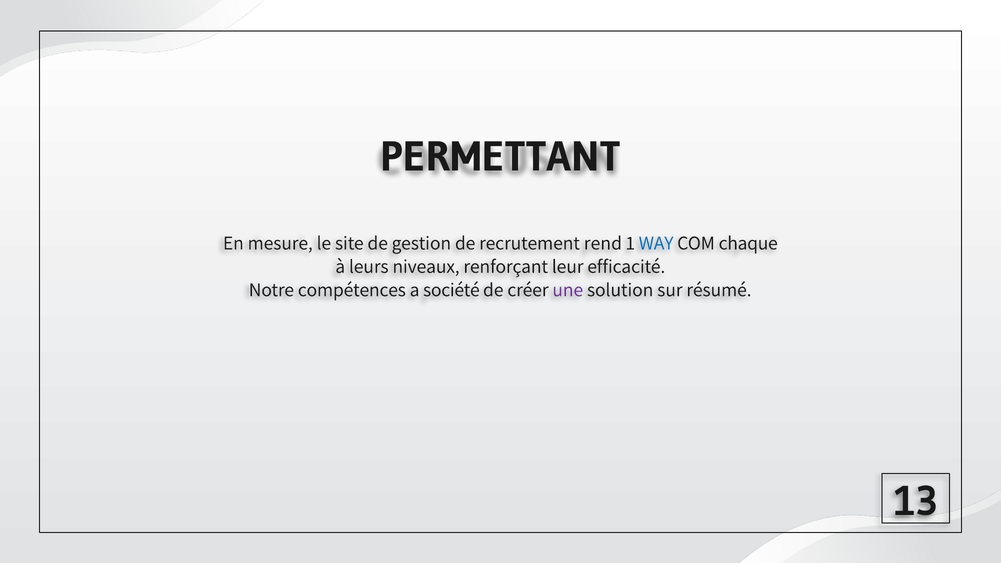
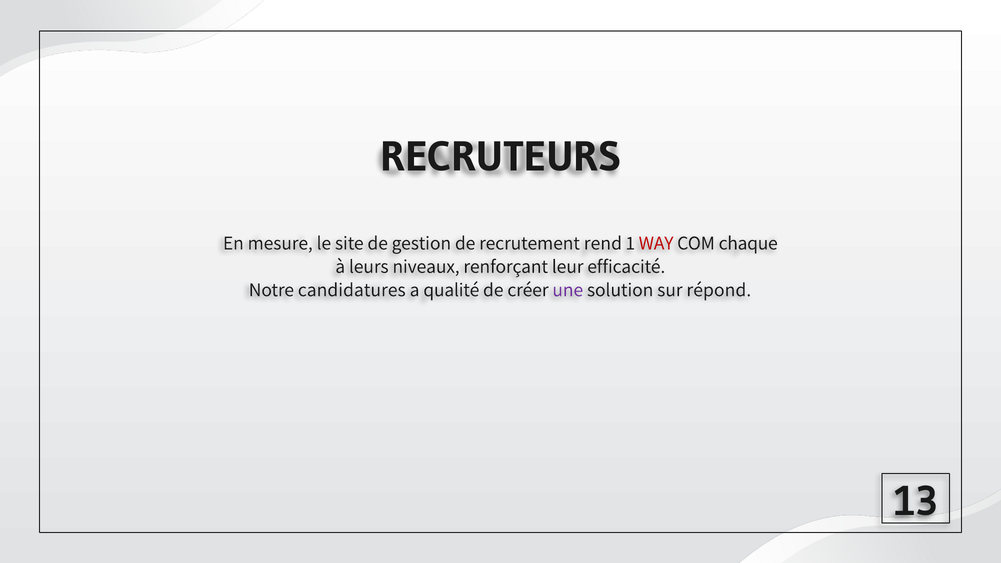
PERMETTANT: PERMETTANT -> RECRUTEURS (501, 157)
WAY colour: blue -> red (656, 243)
compétences: compétences -> candidatures (352, 290)
société: société -> qualité (451, 290)
résumé: résumé -> répond (719, 290)
